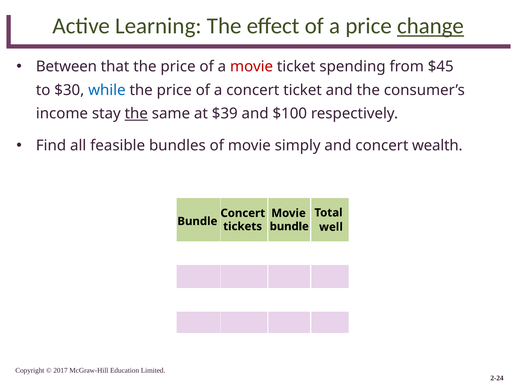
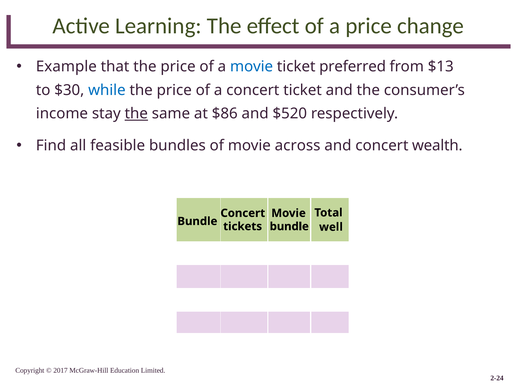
change underline: present -> none (431, 26)
Between: Between -> Example (66, 67)
movie colour: red -> blue (252, 67)
spending: spending -> preferred (353, 67)
$45: $45 -> $13 (441, 67)
$39: $39 -> $86 (225, 114)
$100: $100 -> $520 (290, 114)
simply: simply -> across (298, 146)
